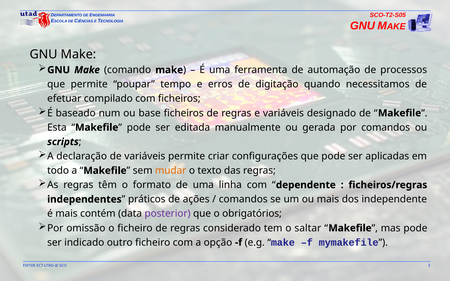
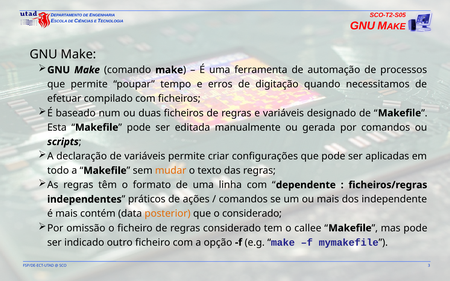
base: base -> duas (150, 113)
posterior colour: purple -> orange (168, 214)
o obrigatórios: obrigatórios -> considerado (252, 214)
saltar: saltar -> callee (308, 228)
